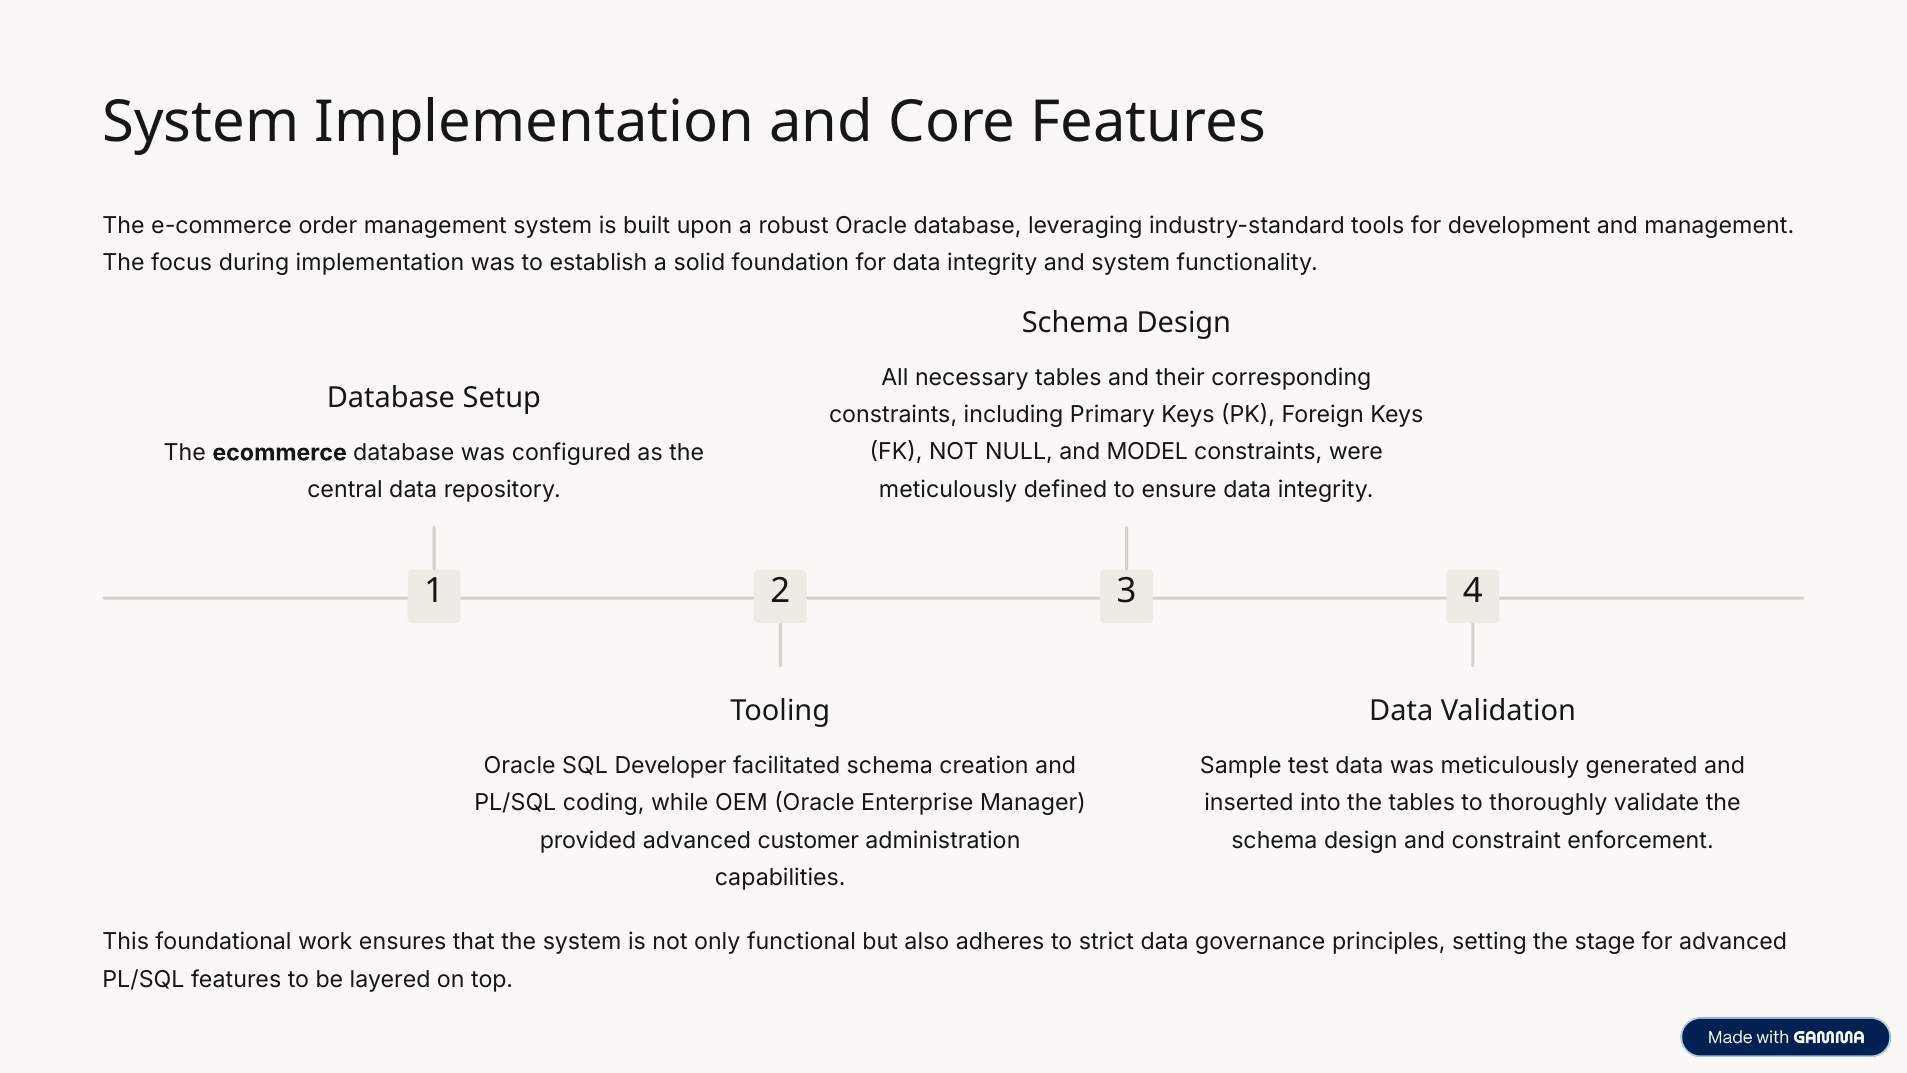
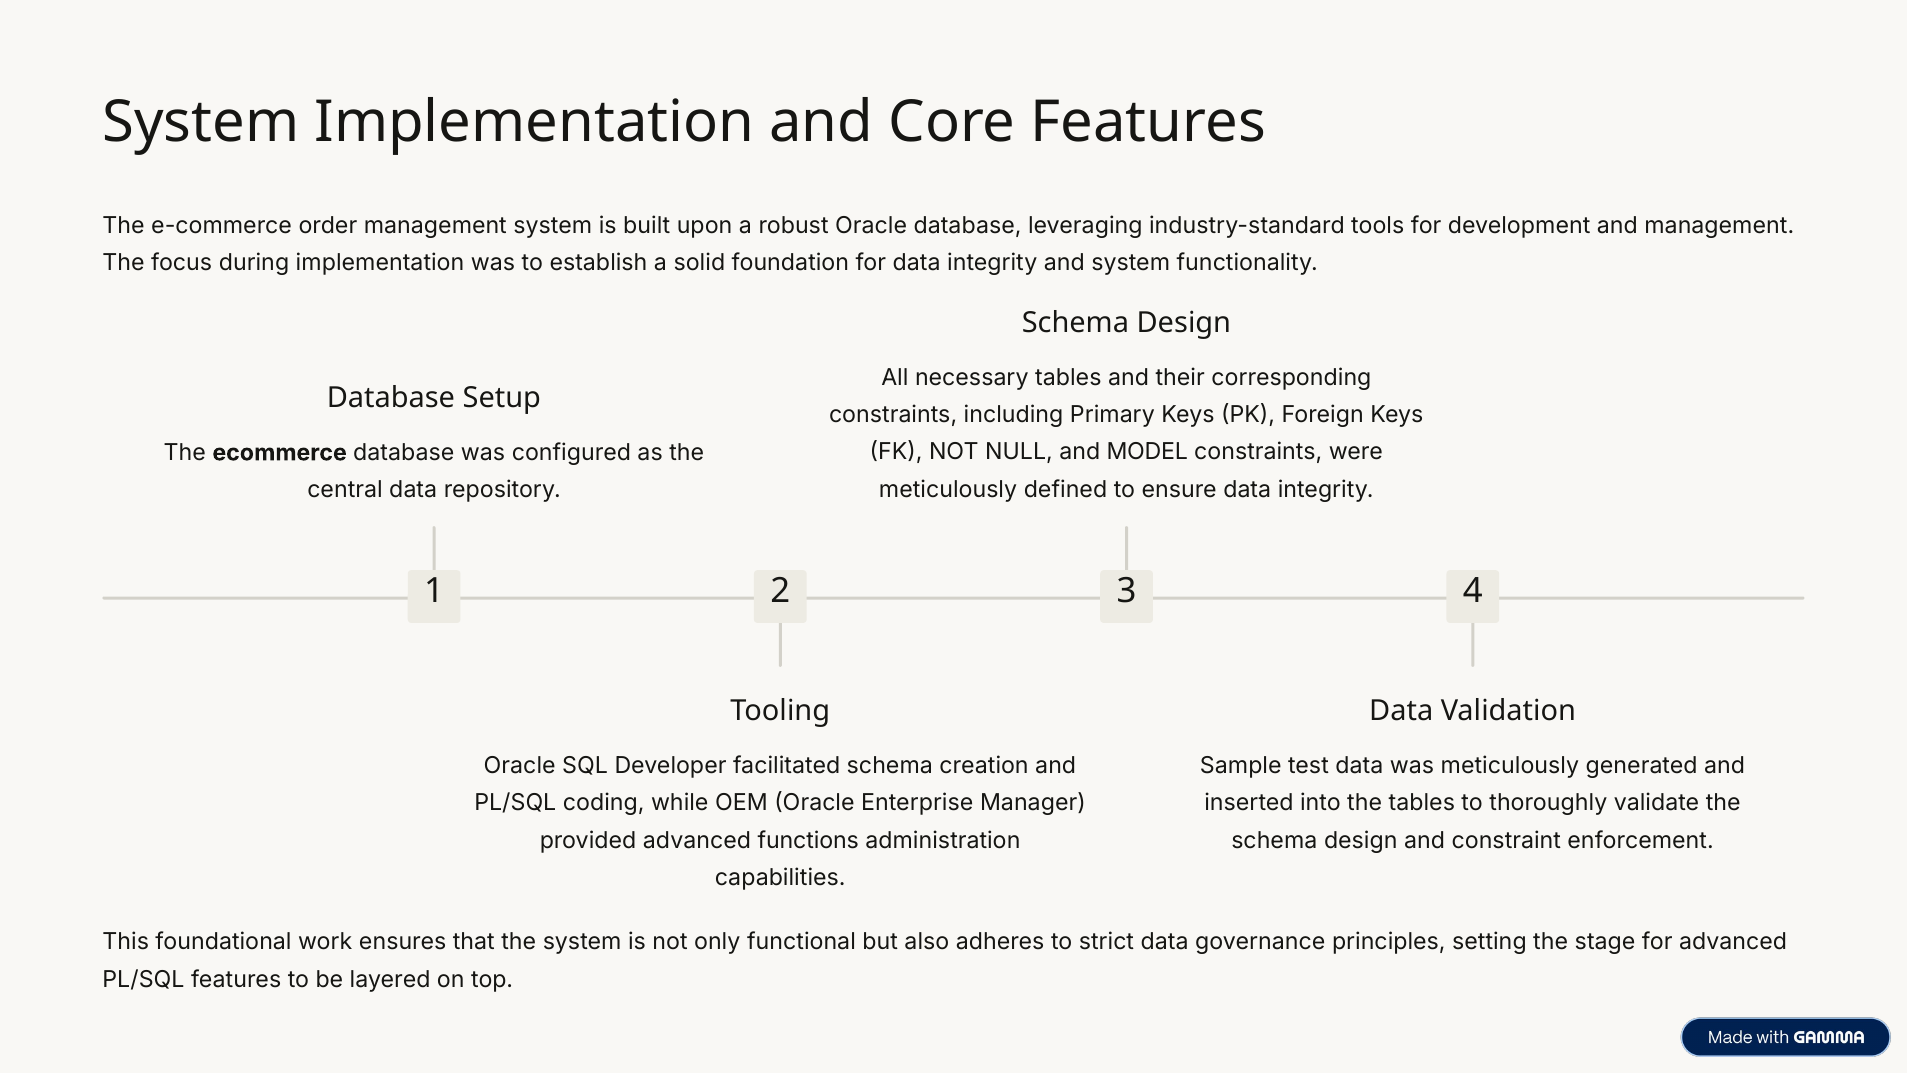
customer: customer -> functions (808, 840)
